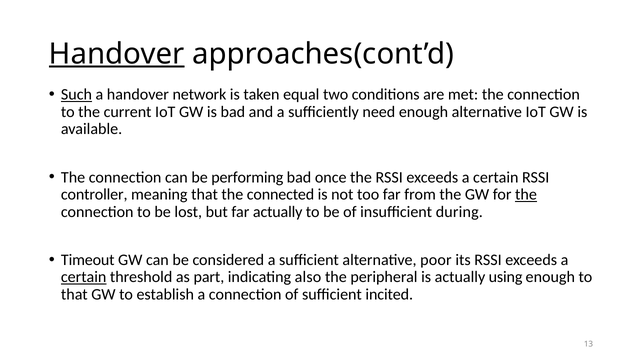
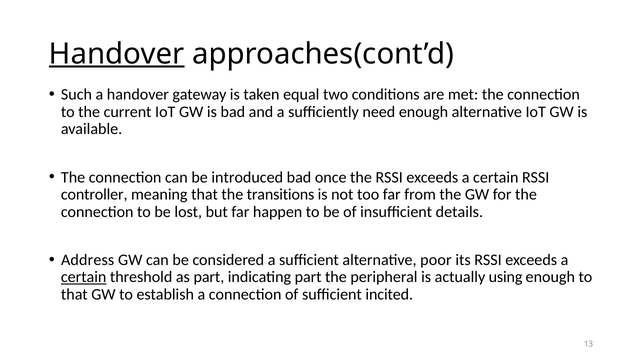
Such underline: present -> none (76, 95)
network: network -> gateway (199, 95)
performing: performing -> introduced (247, 177)
connected: connected -> transitions (281, 195)
the underline: present -> none (526, 195)
far actually: actually -> happen (278, 212)
during: during -> details (459, 212)
Timeout: Timeout -> Address (88, 260)
indicating also: also -> part (308, 277)
